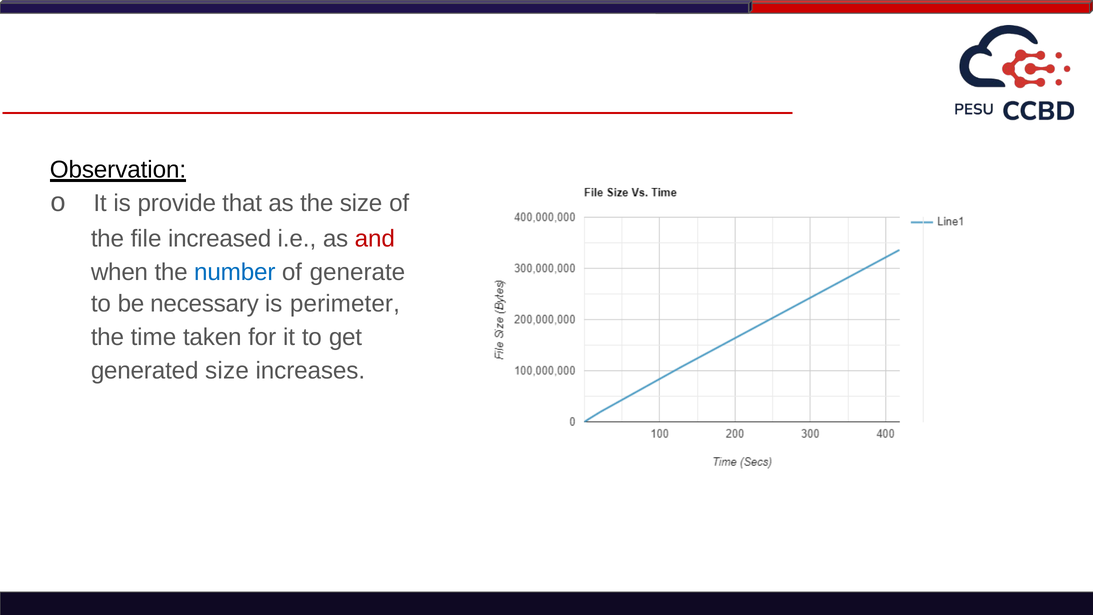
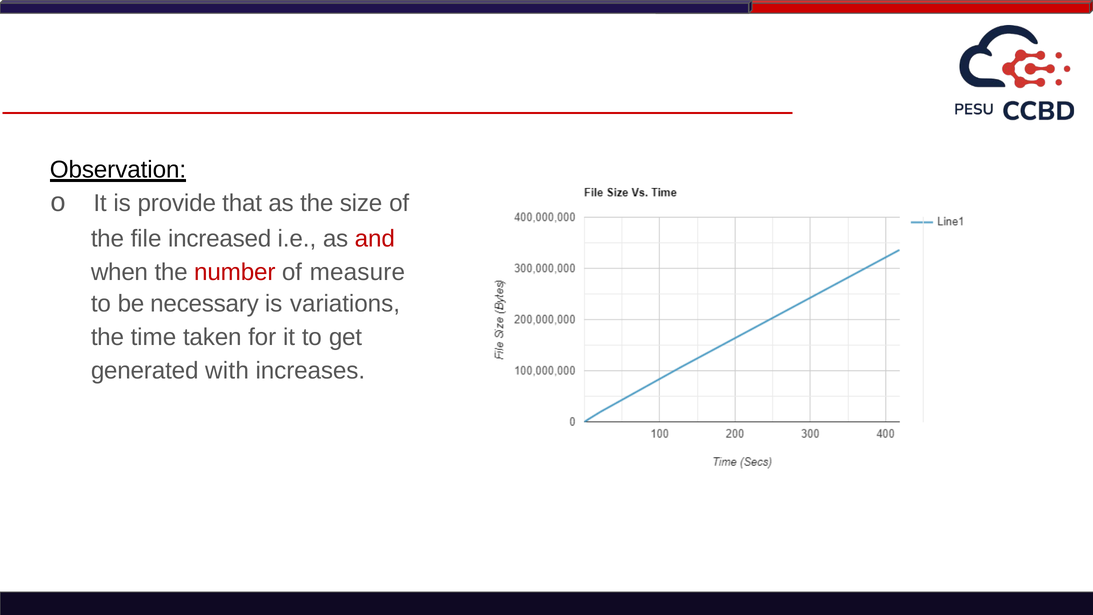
number colour: blue -> red (235, 272)
generate: generate -> measure (357, 272)
perimeter: perimeter -> variations (345, 304)
generated size: size -> with (227, 371)
